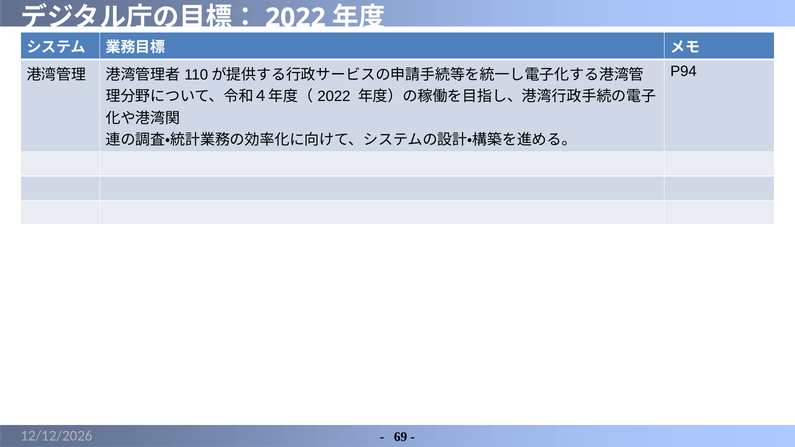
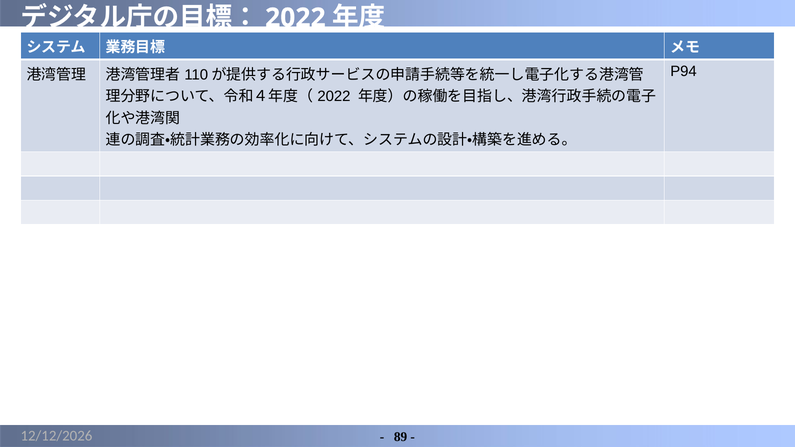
69: 69 -> 89 (401, 437)
